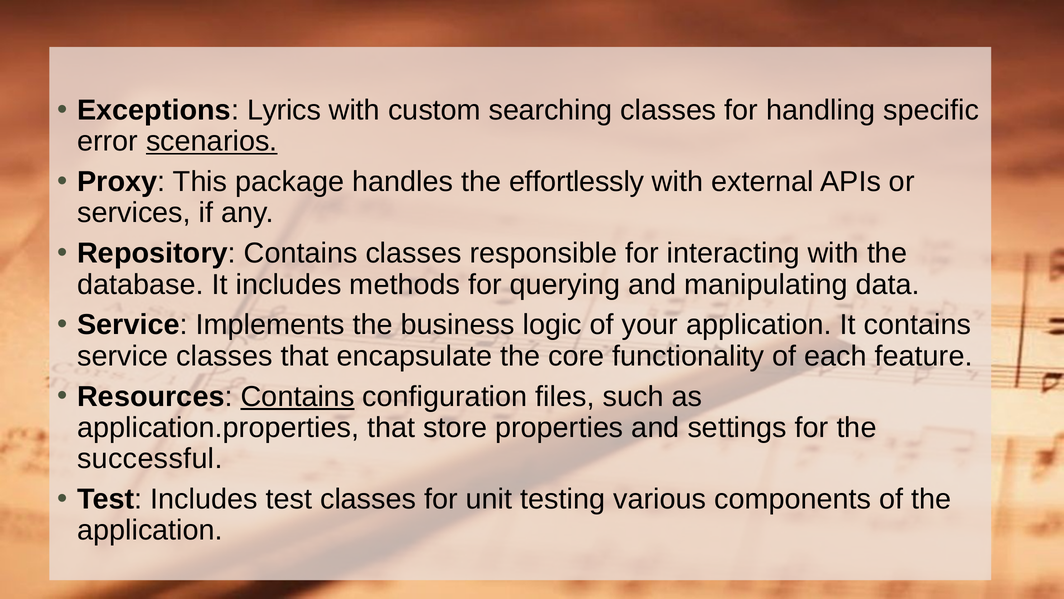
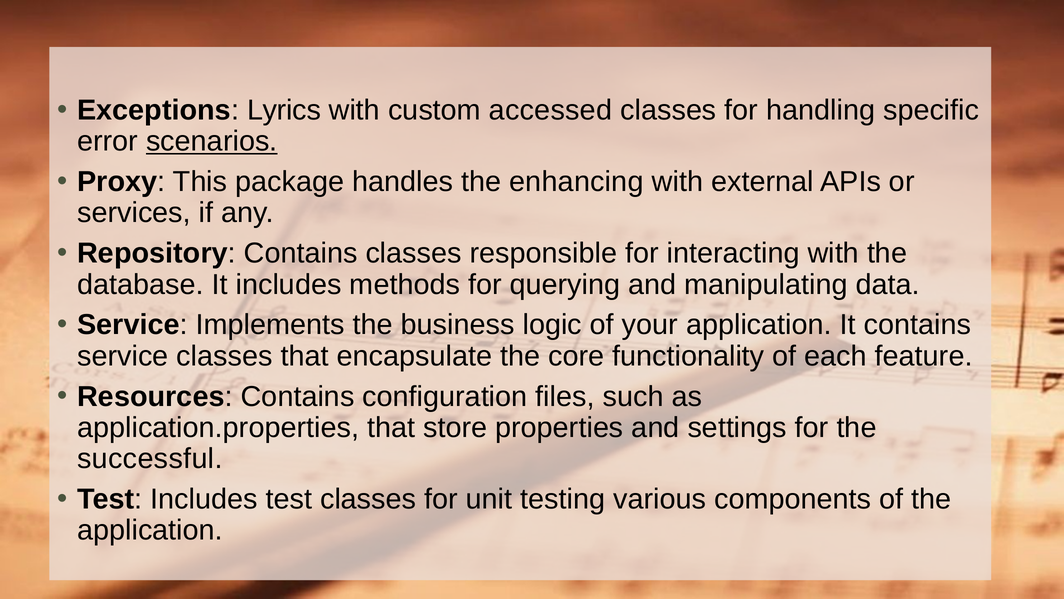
searching: searching -> accessed (550, 110)
effortlessly: effortlessly -> enhancing (576, 182)
Contains underline: present -> none (298, 396)
